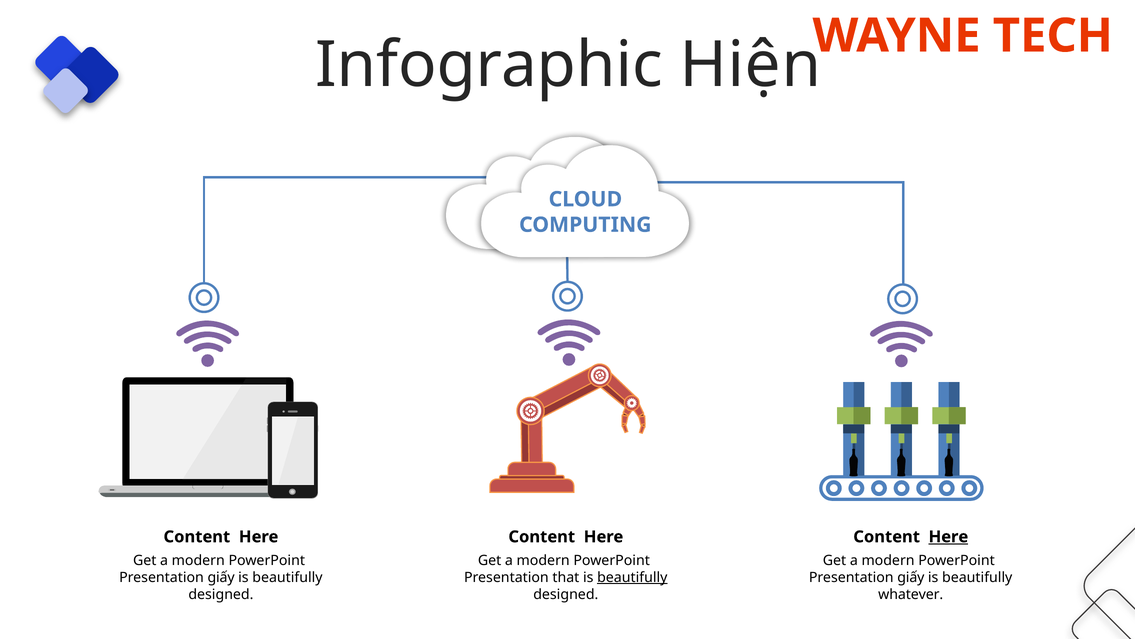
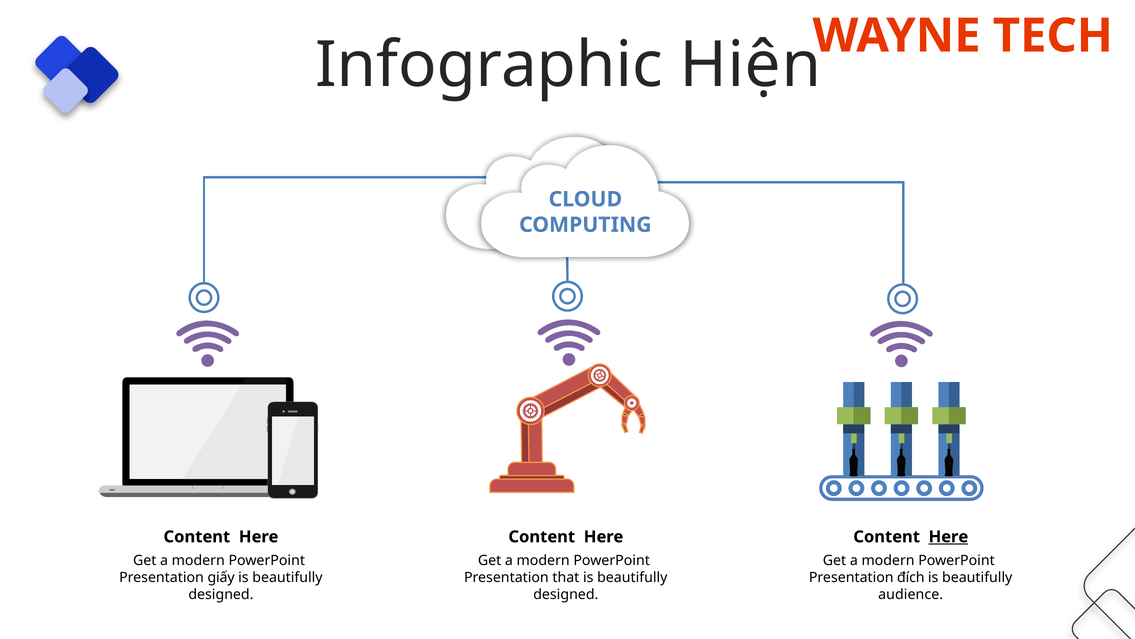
beautifully underline: present -> none (632, 577)
giấy: giấy -> đích (911, 577)
whatever: whatever -> audience (911, 594)
